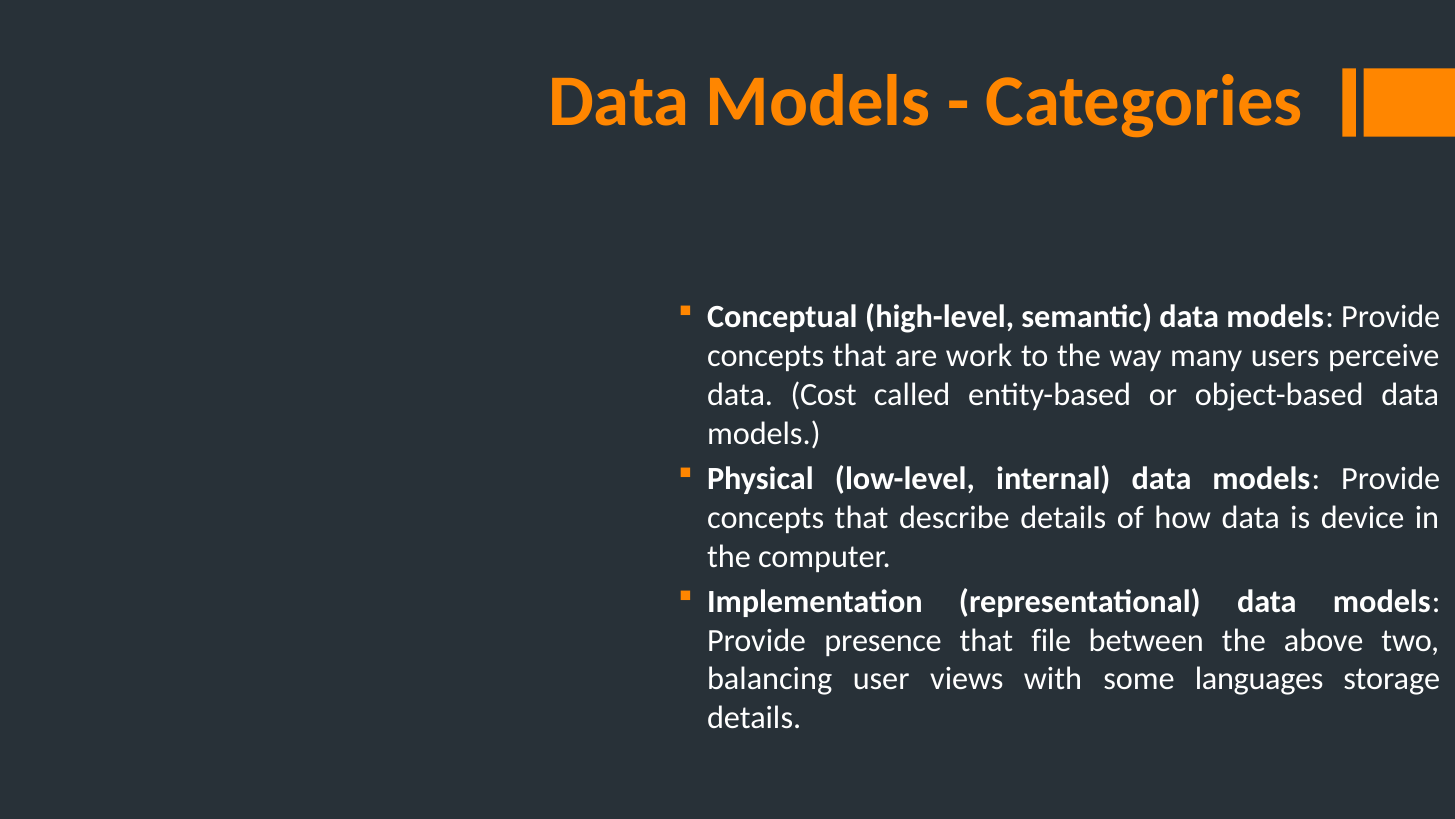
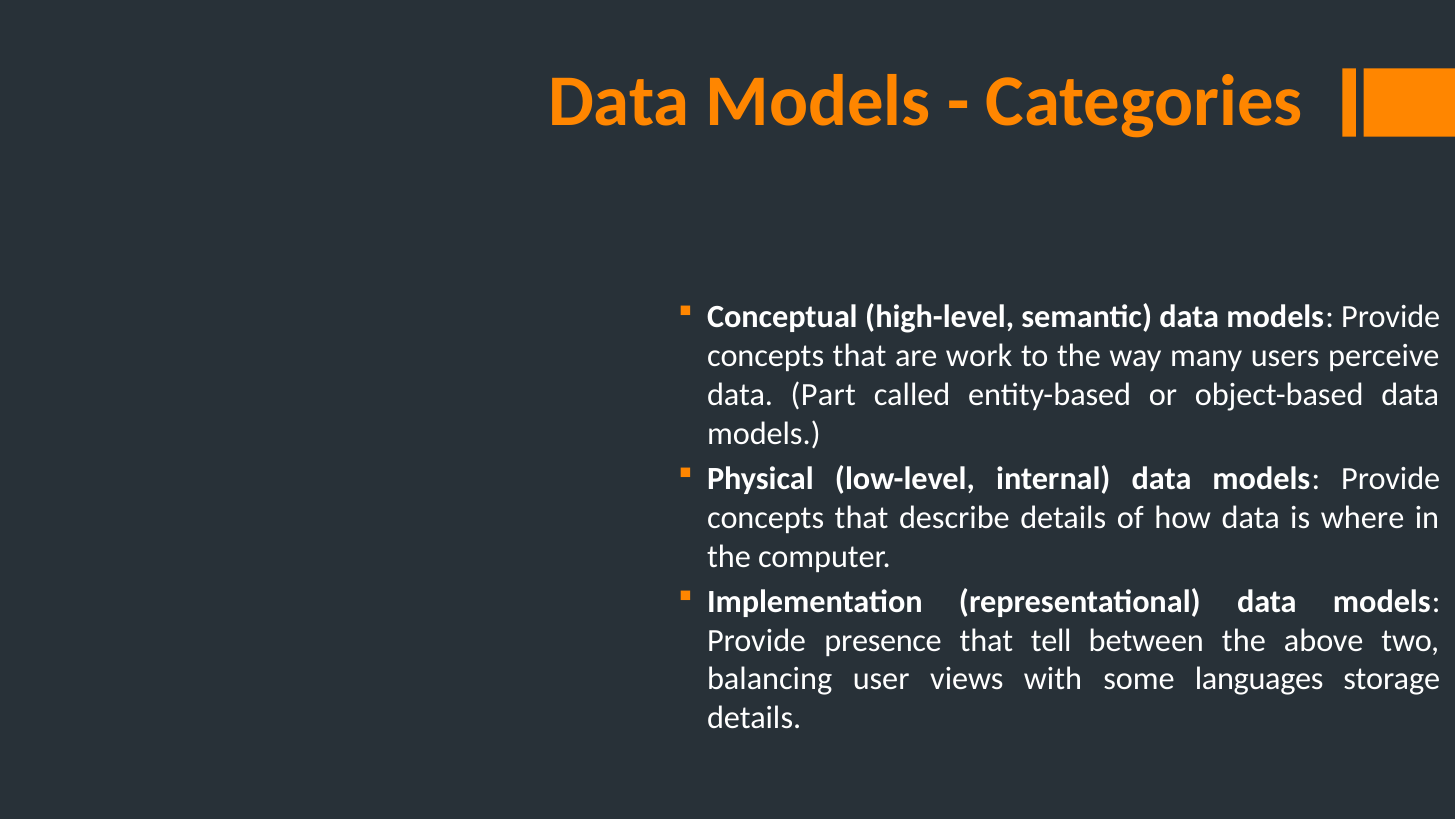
Cost: Cost -> Part (823, 394)
device: device -> where (1363, 517)
file: file -> tell (1051, 640)
